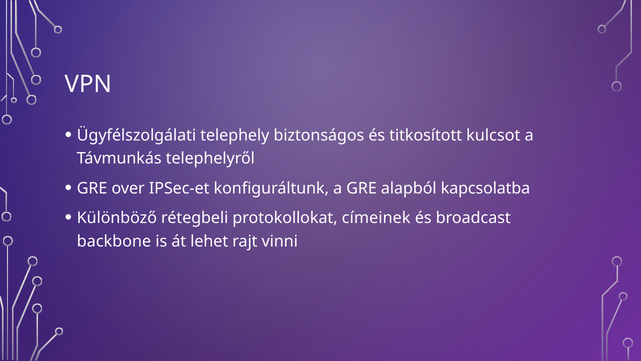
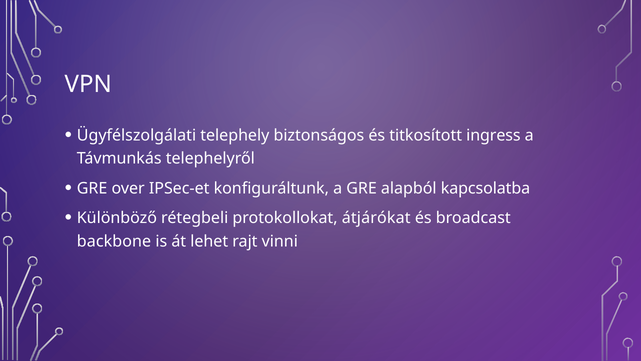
kulcsot: kulcsot -> ingress (493, 135)
címeinek: címeinek -> átjárókat (376, 218)
